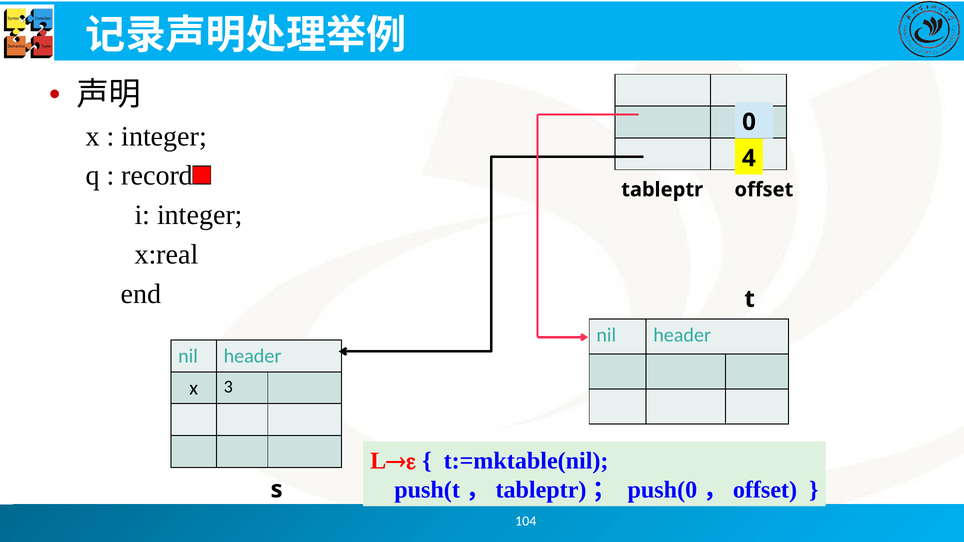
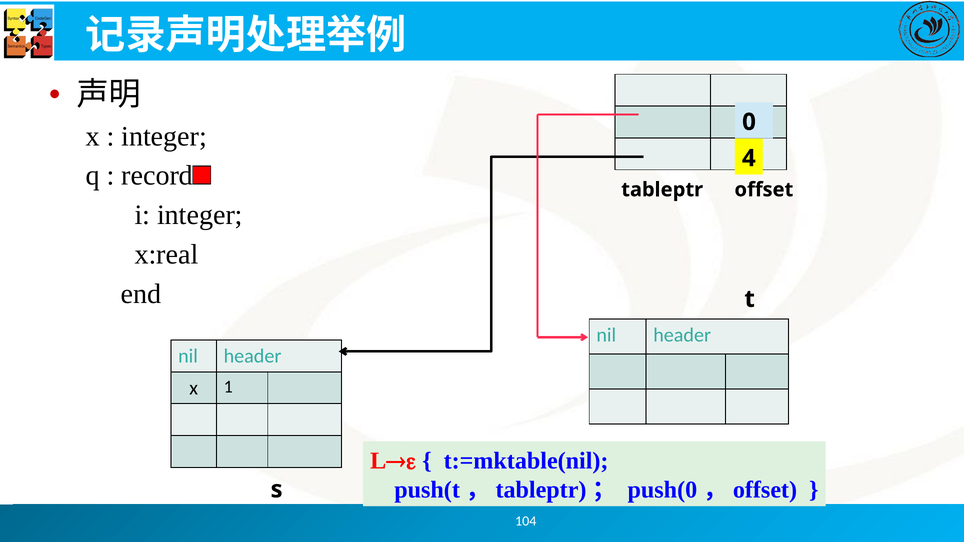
3: 3 -> 1 (228, 387)
